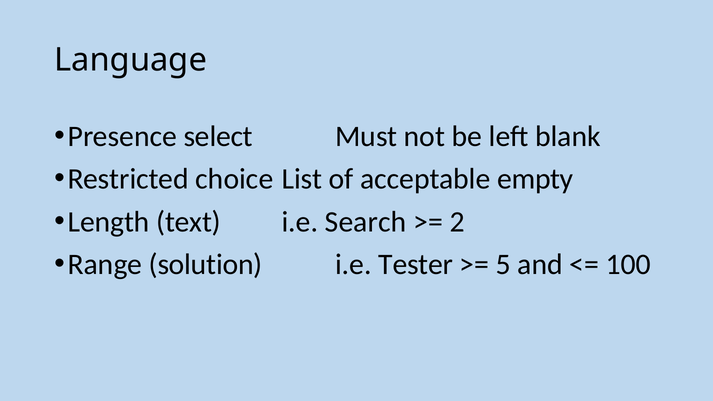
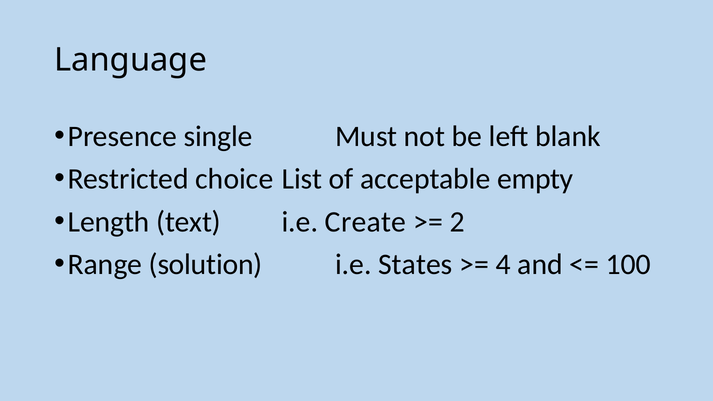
select: select -> single (218, 136)
Search: Search -> Create (366, 222)
Tester: Tester -> States (415, 265)
5: 5 -> 4 (503, 265)
